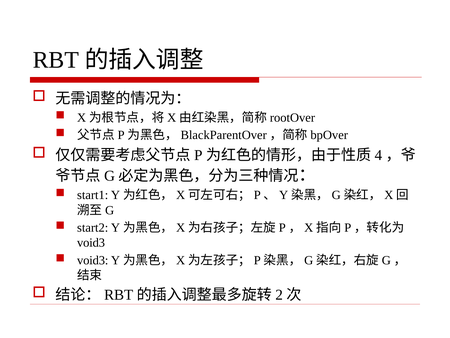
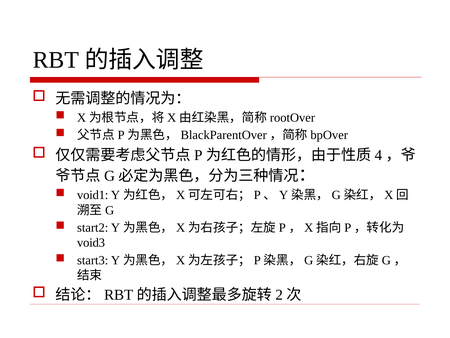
start1: start1 -> void1 (93, 195)
void3: void3 -> start3 (93, 260)
